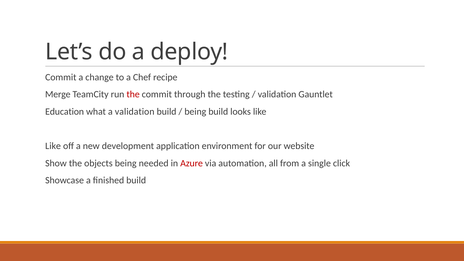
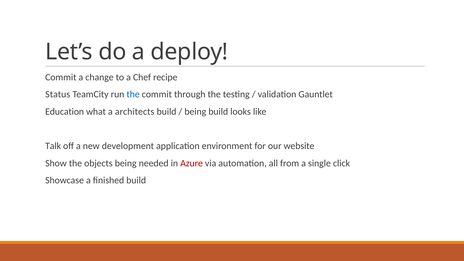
Merge: Merge -> Status (58, 94)
the colour: red -> blue (133, 94)
a validation: validation -> architects (135, 112)
Like: Like -> Talk (53, 146)
